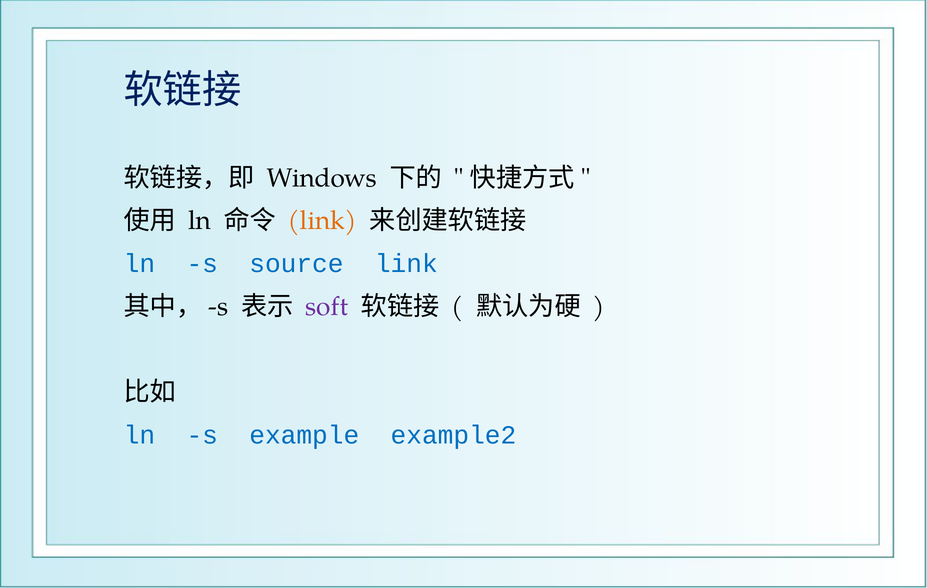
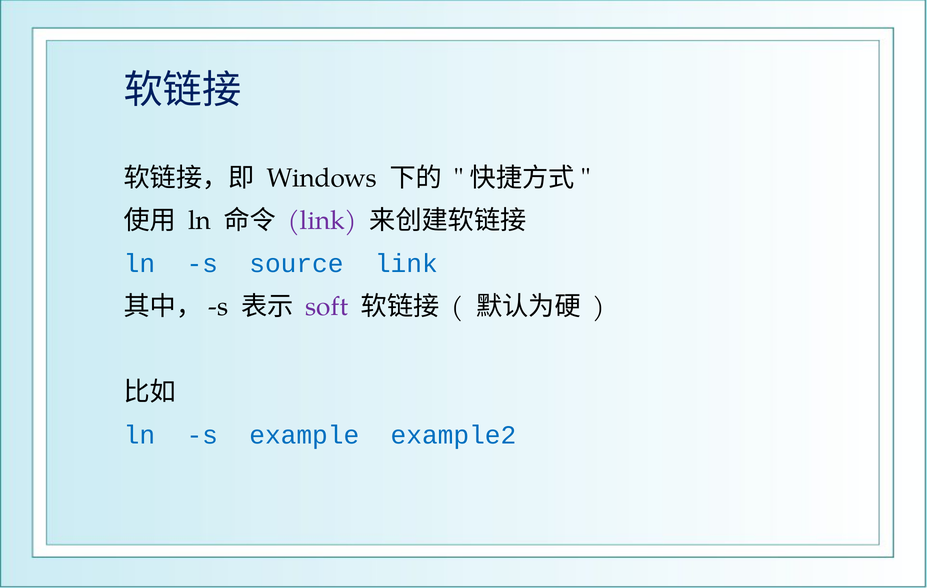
link colour: orange -> purple (322, 221)
